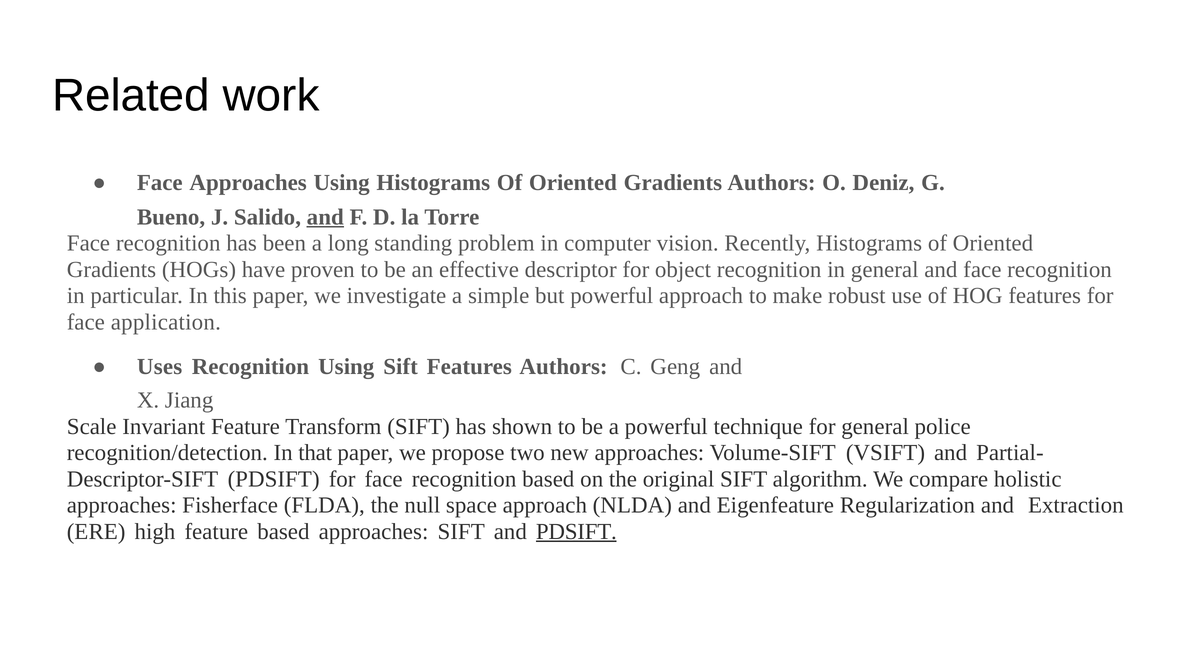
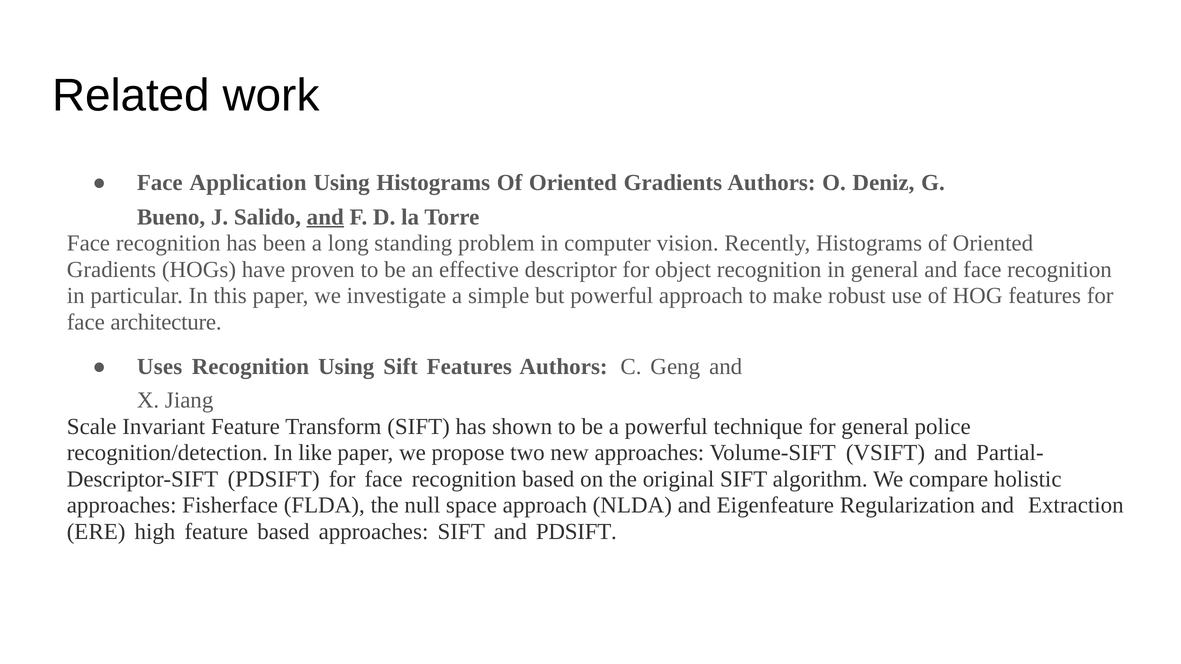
Face Approaches: Approaches -> Application (248, 183)
application: application -> architecture (166, 322)
that: that -> like (315, 453)
PDSIFT underline: present -> none (576, 532)
